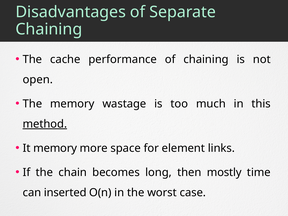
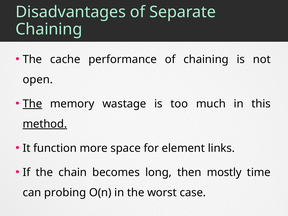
The underline: none -> present (32, 104)
It memory: memory -> function (55, 148)
inserted: inserted -> probing (65, 193)
